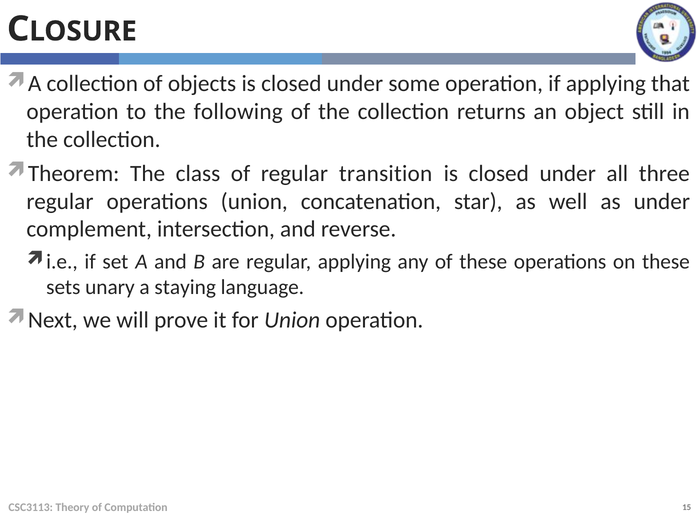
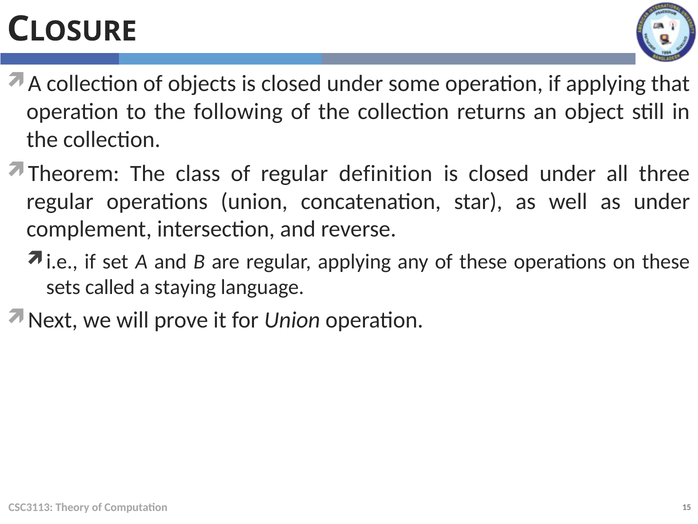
transition: transition -> definition (386, 173)
unary: unary -> called (110, 287)
